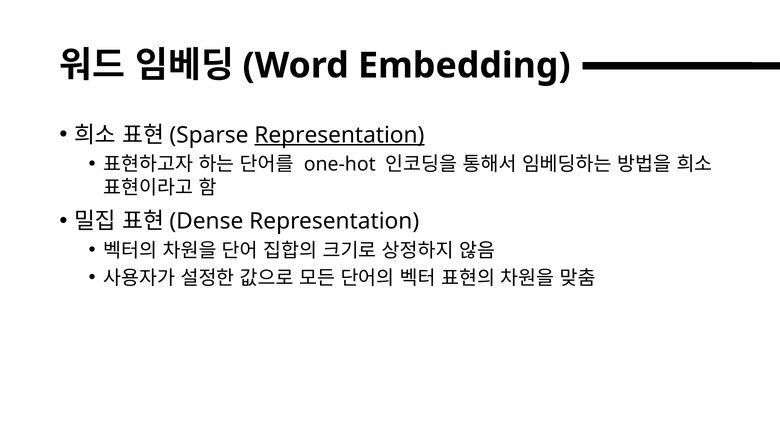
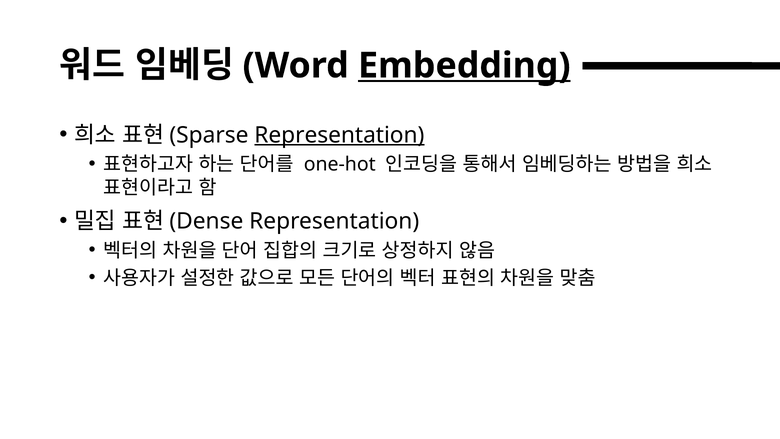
Embedding underline: none -> present (464, 66)
